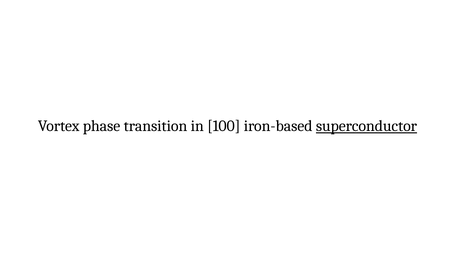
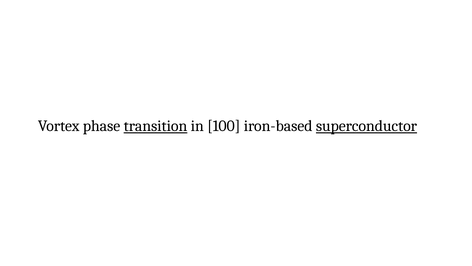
transition underline: none -> present (155, 126)
